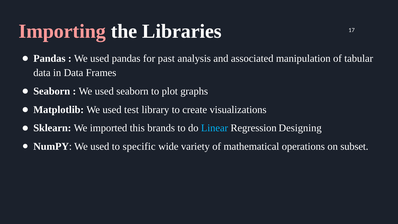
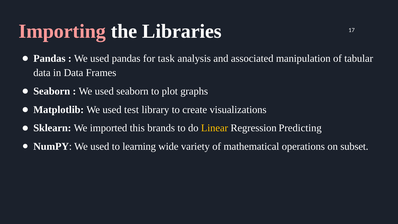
past: past -> task (166, 58)
Linear colour: light blue -> yellow (215, 128)
Designing: Designing -> Predicting (300, 128)
specific: specific -> learning (139, 146)
